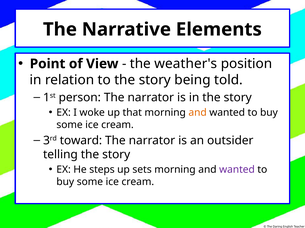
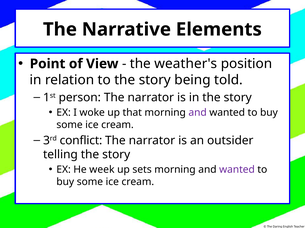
and colour: orange -> purple (198, 113)
toward: toward -> conflict (81, 141)
steps: steps -> week (102, 170)
